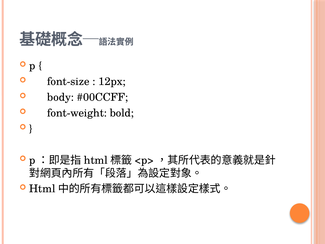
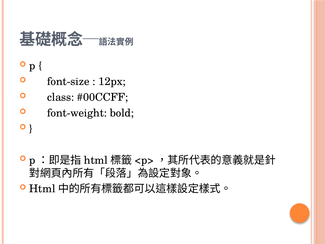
body: body -> class (61, 97)
